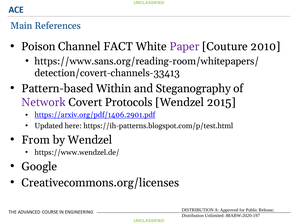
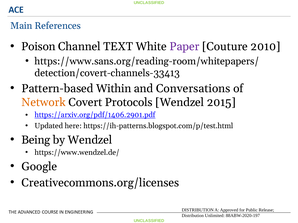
FACT: FACT -> TEXT (118, 47)
Steganography: Steganography -> Conversations (193, 89)
Network colour: purple -> orange (44, 103)
From: From -> Being (36, 140)
